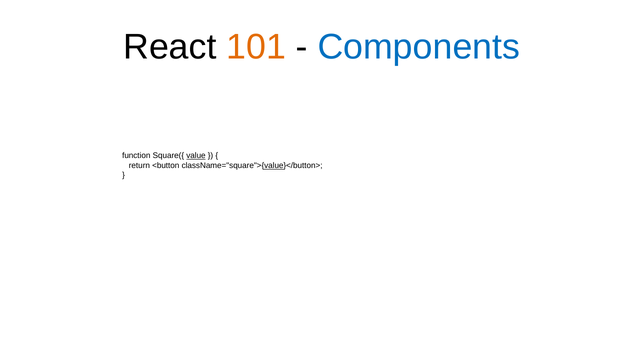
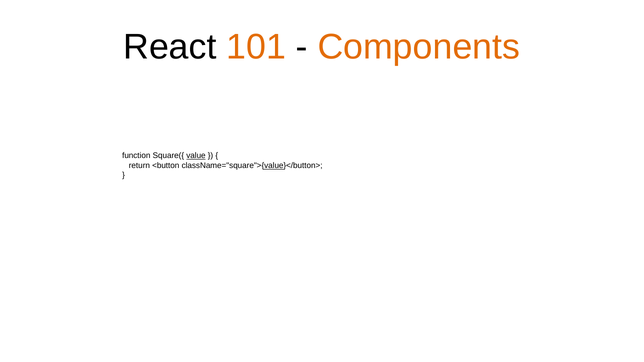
Components colour: blue -> orange (419, 47)
